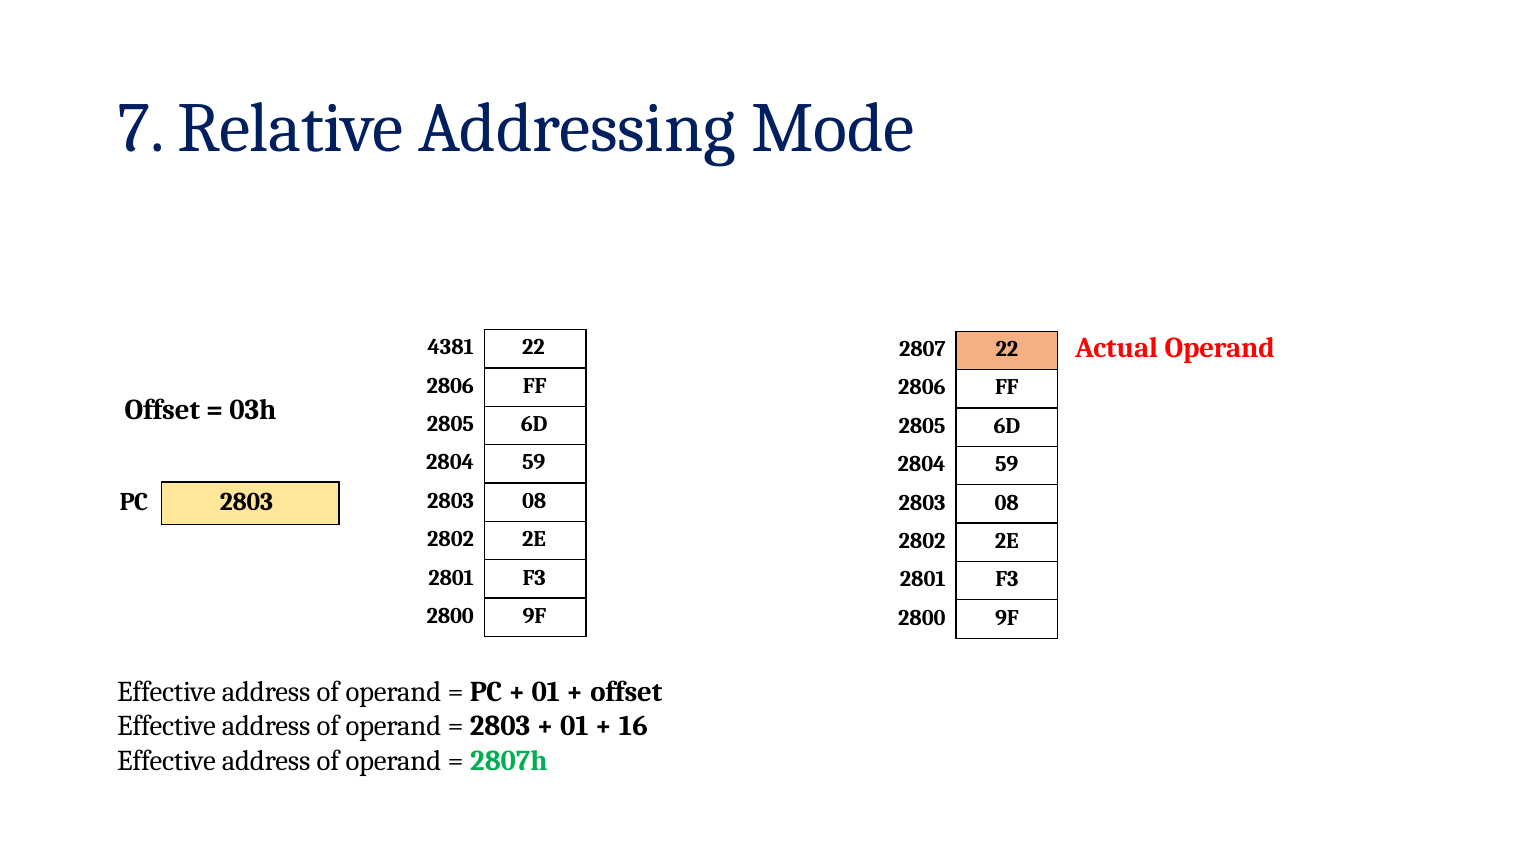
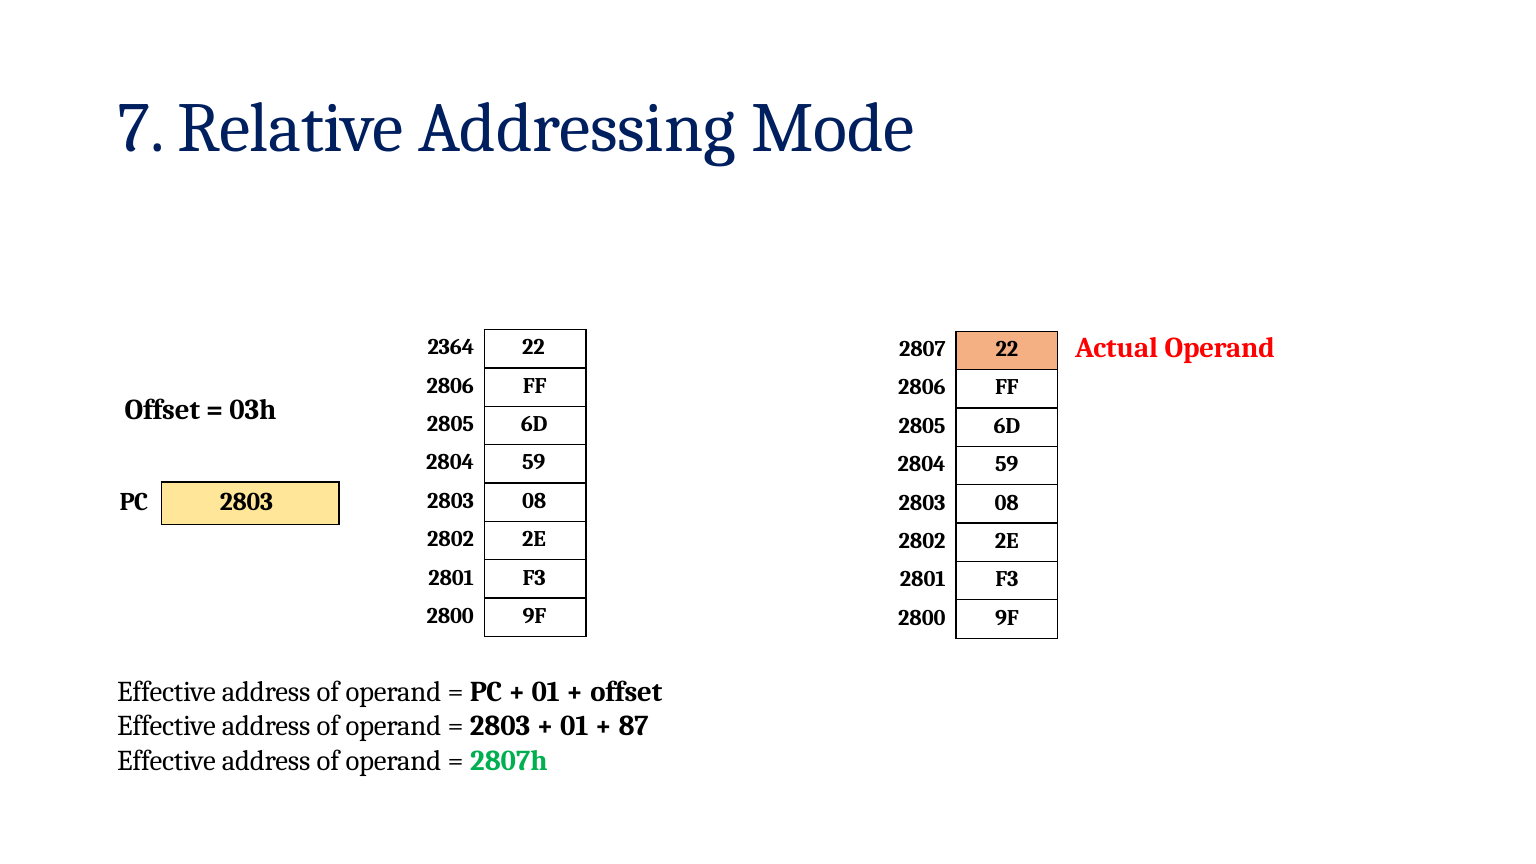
4381: 4381 -> 2364 (451, 347)
16: 16 -> 87 (634, 726)
